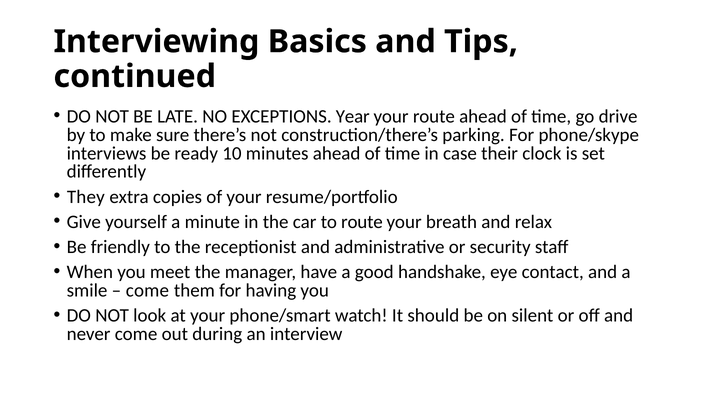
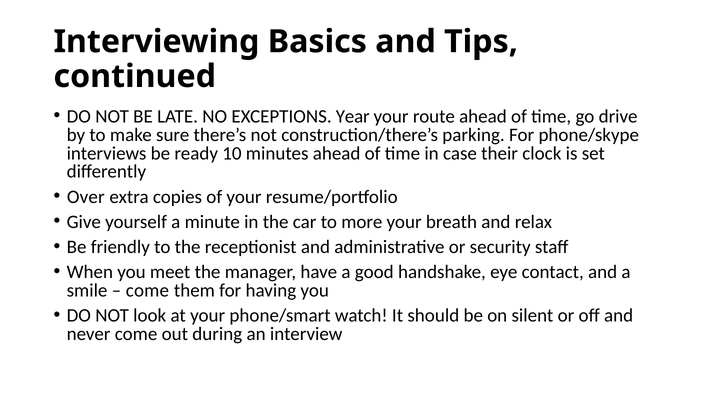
They: They -> Over (86, 197)
to route: route -> more (362, 222)
